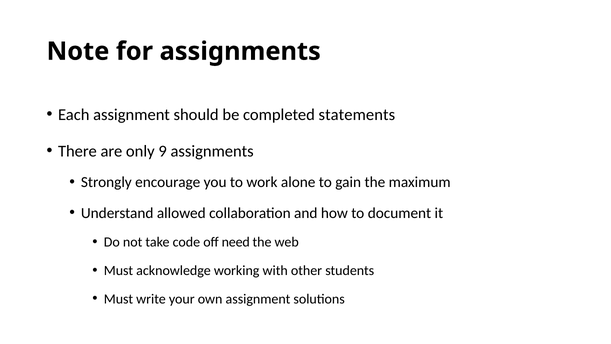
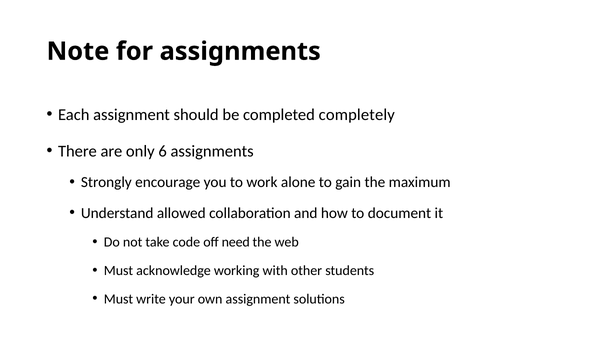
statements: statements -> completely (357, 115)
9: 9 -> 6 (163, 151)
